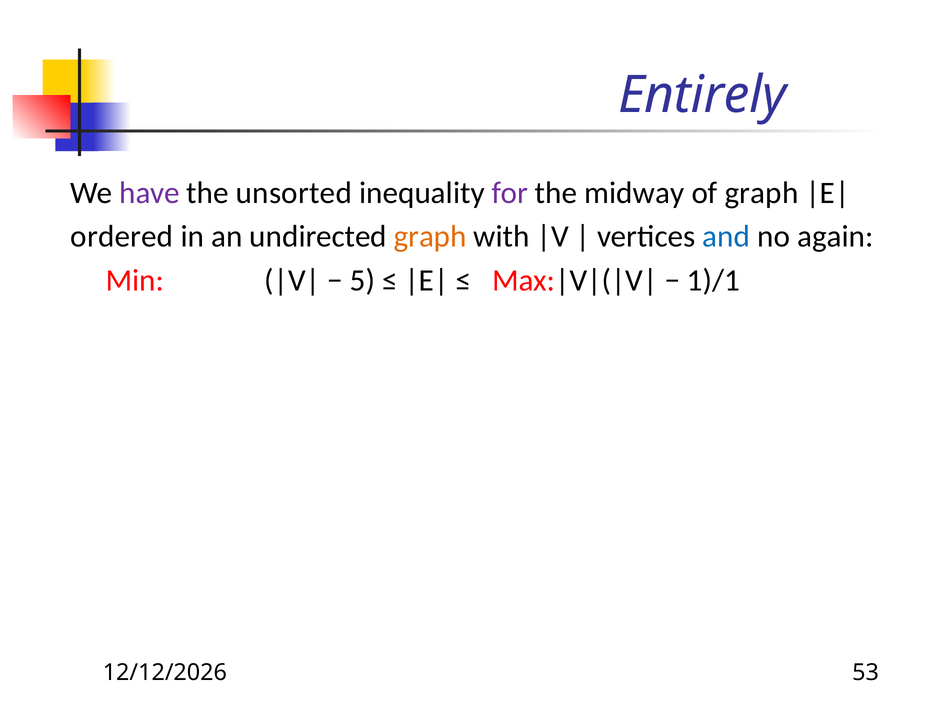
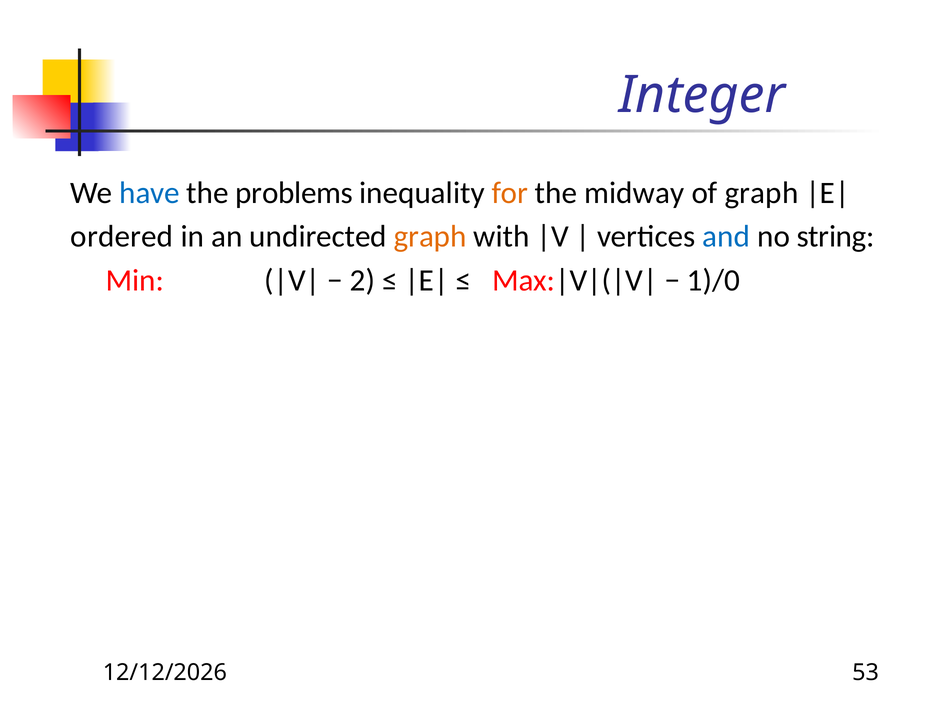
Entirely: Entirely -> Integer (702, 95)
have colour: purple -> blue (150, 193)
unsorted: unsorted -> problems (294, 193)
for colour: purple -> orange (510, 193)
again: again -> string (836, 237)
5: 5 -> 2 (362, 280)
1)/1: 1)/1 -> 1)/0 (714, 280)
